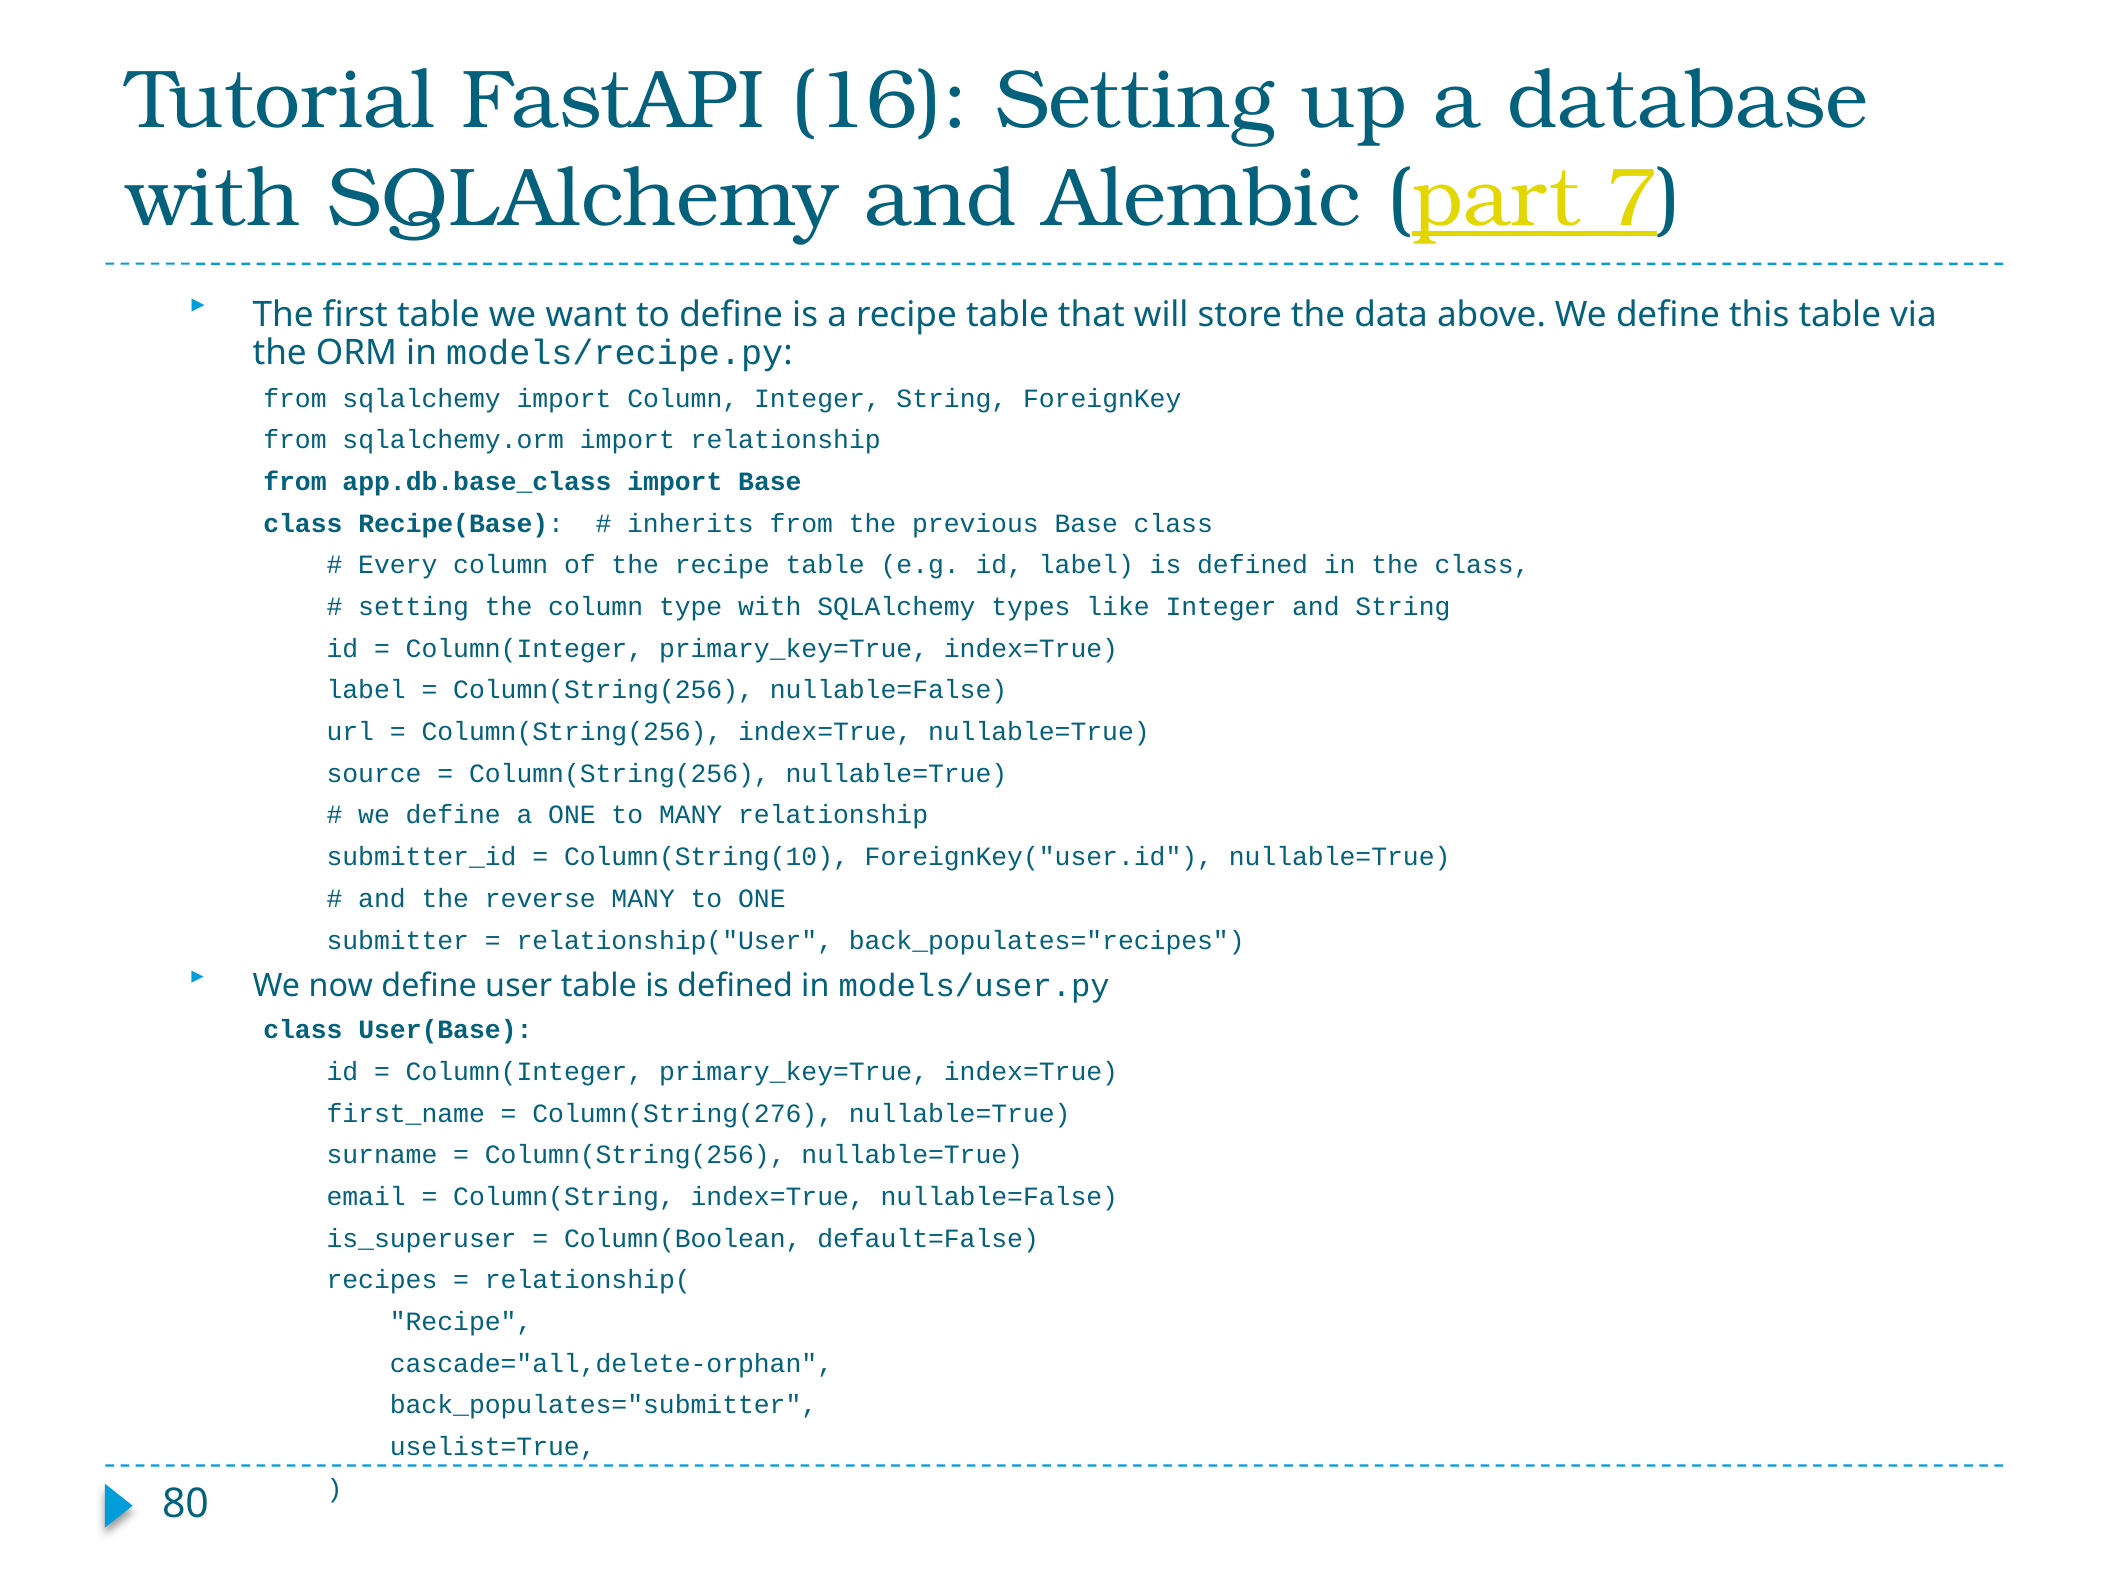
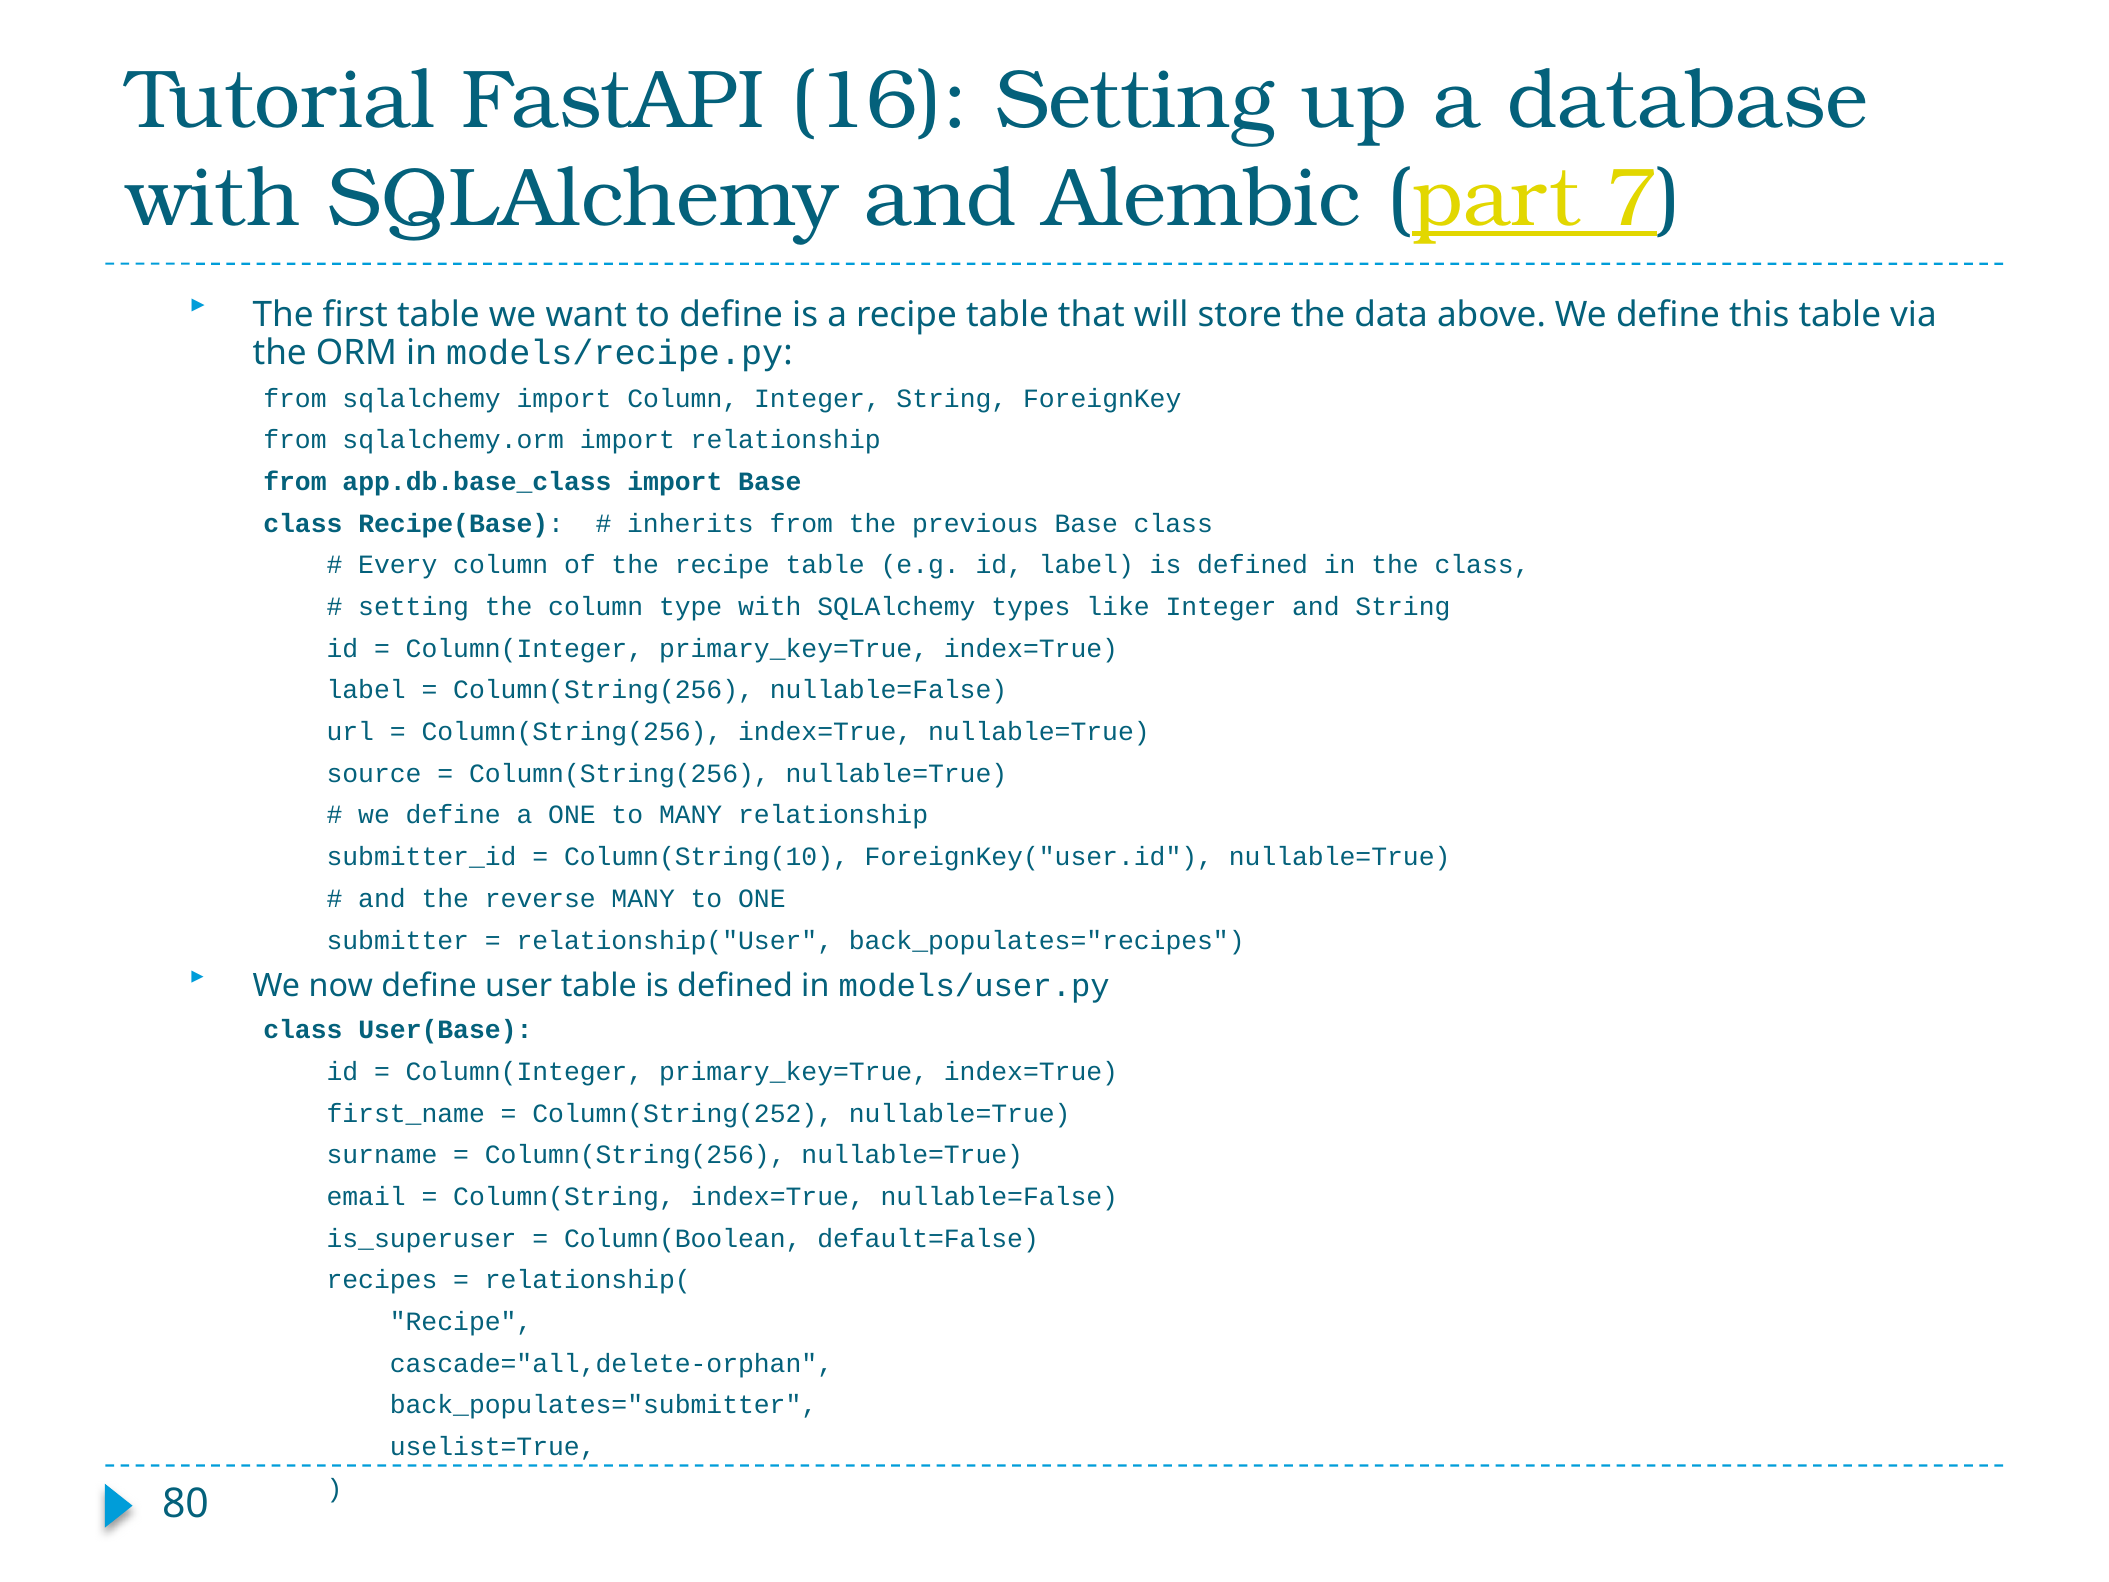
Column(String(276: Column(String(276 -> Column(String(252 (683, 1113)
